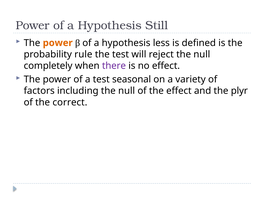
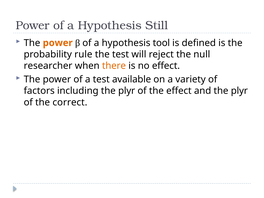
less: less -> tool (161, 43)
completely: completely -> researcher (48, 66)
there colour: purple -> orange (114, 66)
seasonal: seasonal -> available (132, 79)
including the null: null -> plyr (127, 91)
